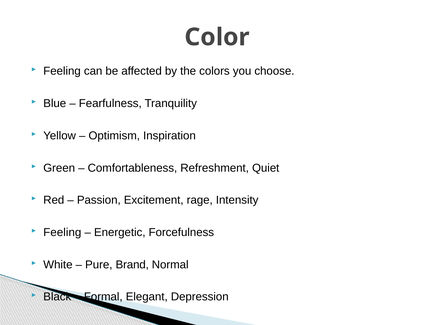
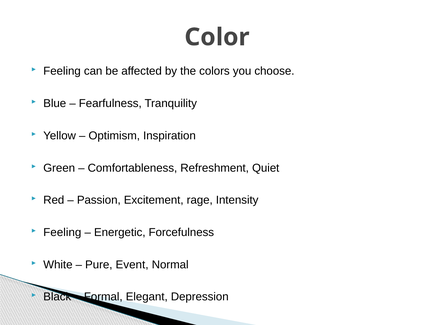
Brand: Brand -> Event (132, 265)
